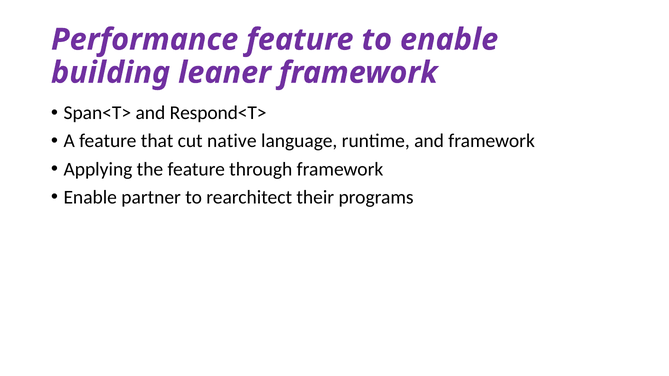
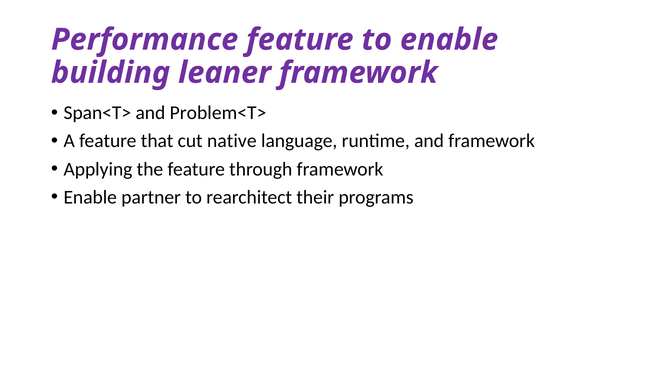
Respond<T>: Respond<T> -> Problem<T> (218, 113)
